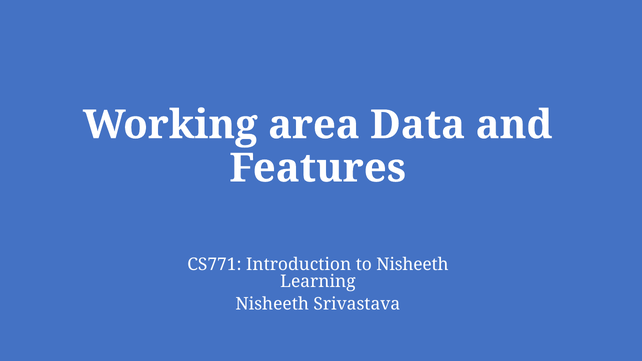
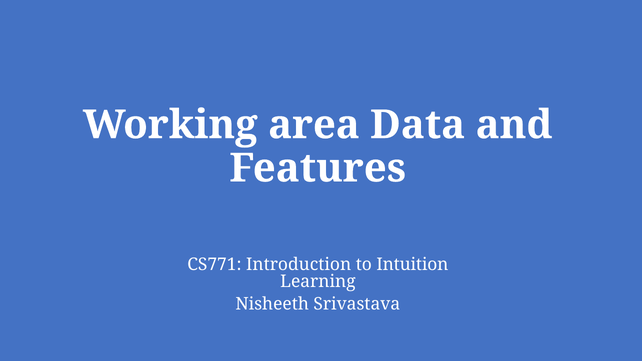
to Nisheeth: Nisheeth -> Intuition (412, 265)
